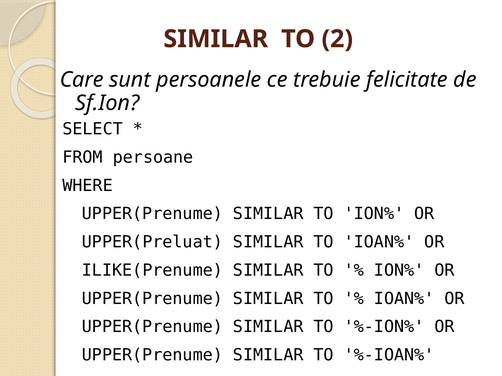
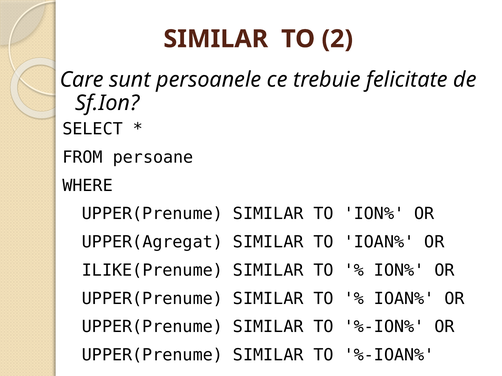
UPPER(Preluat: UPPER(Preluat -> UPPER(Agregat (152, 242)
